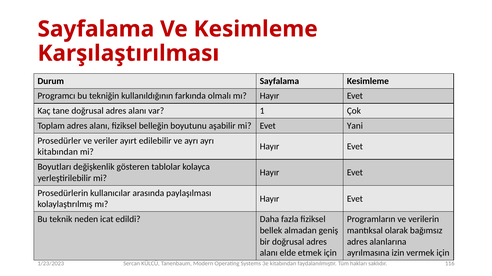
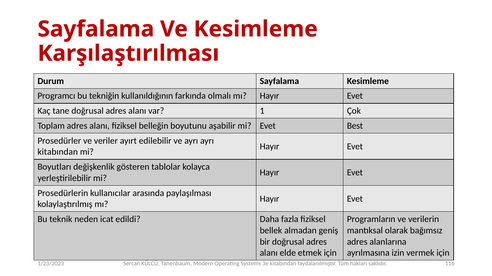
Yani: Yani -> Best (355, 126)
